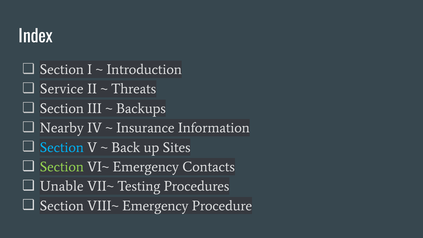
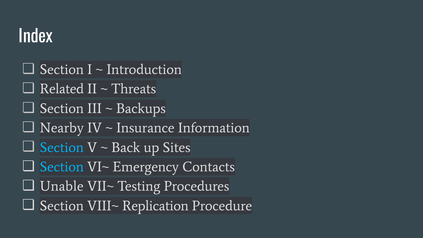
Service: Service -> Related (62, 89)
Section colour: light green -> light blue (62, 167)
VIII~ Emergency: Emergency -> Replication (155, 206)
